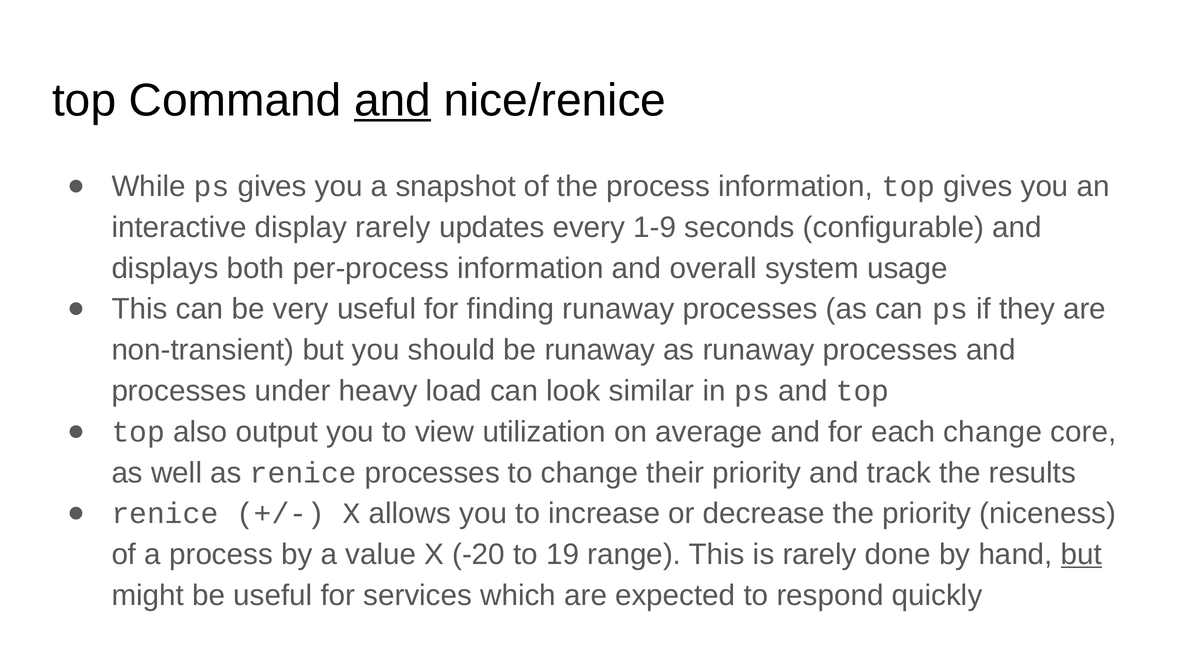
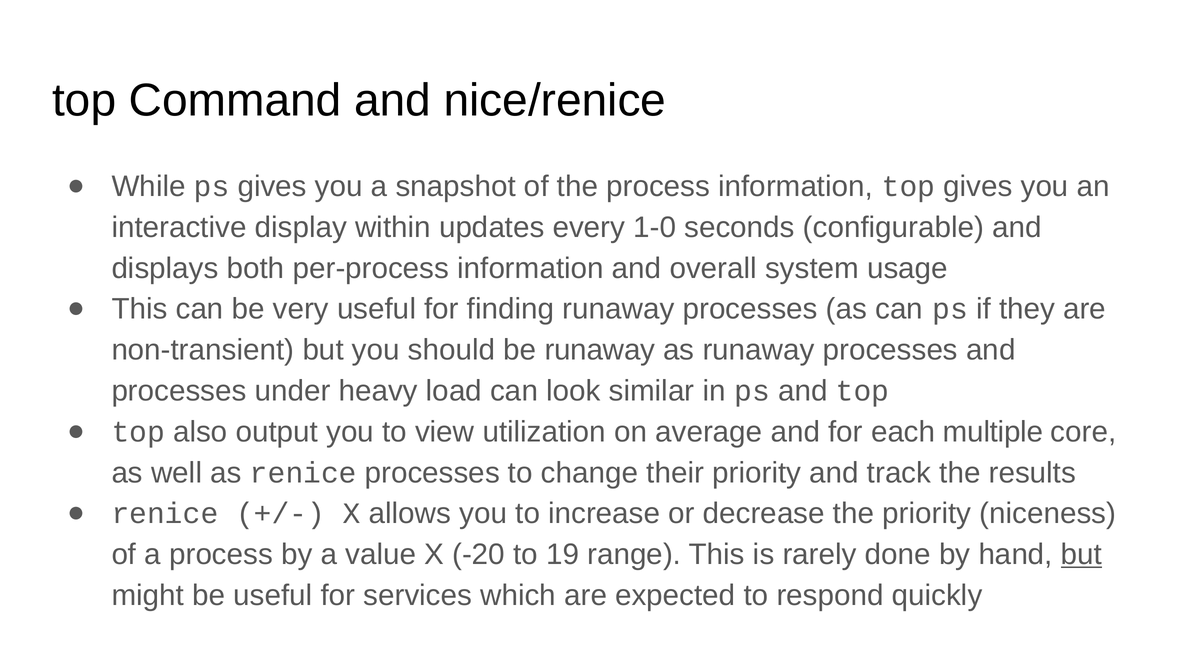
and underline: present -> none (393, 100)
display rarely: rarely -> within (393, 227)
1-9: 1-9 -> 1-0 (655, 227)
each change: change -> multiple (993, 432)
